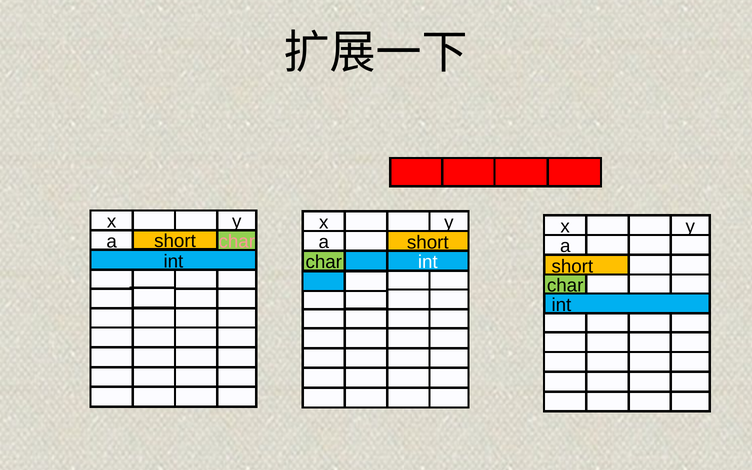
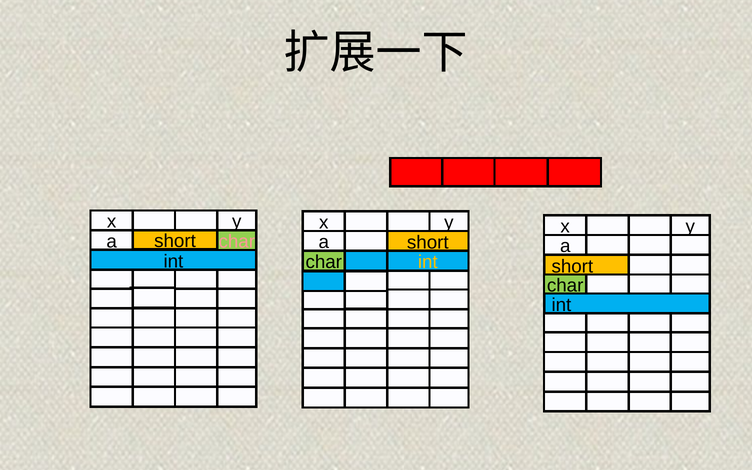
int colour: white -> yellow (428, 262)
